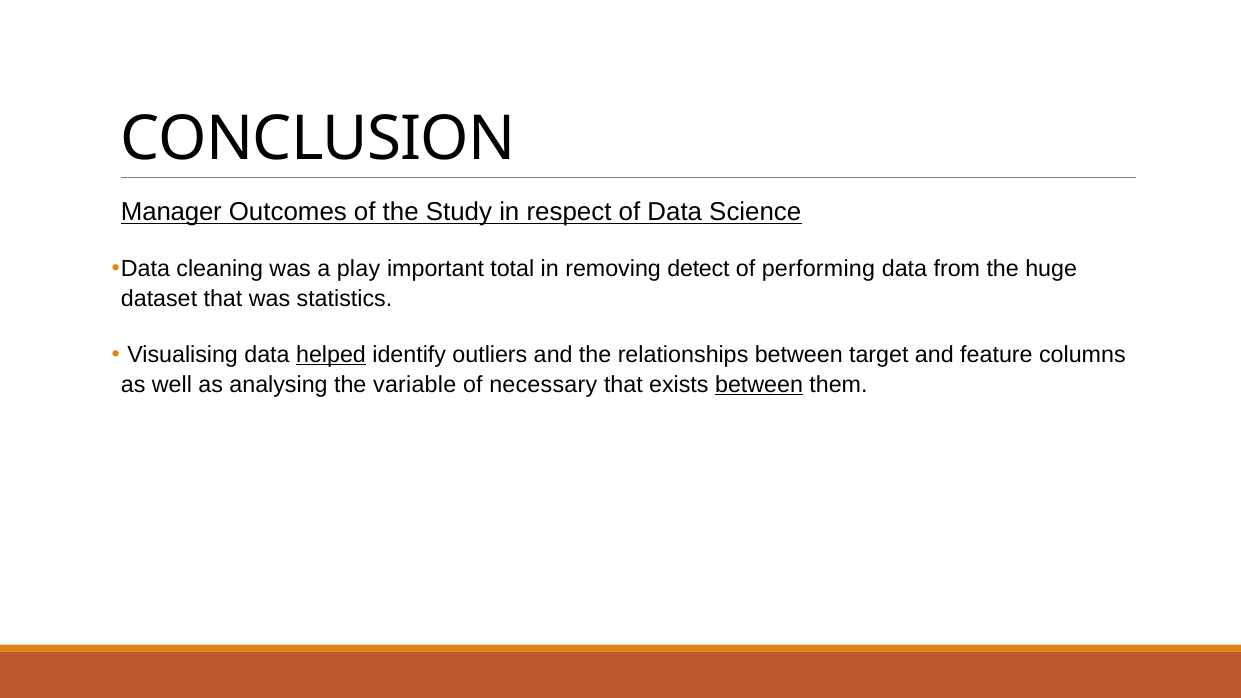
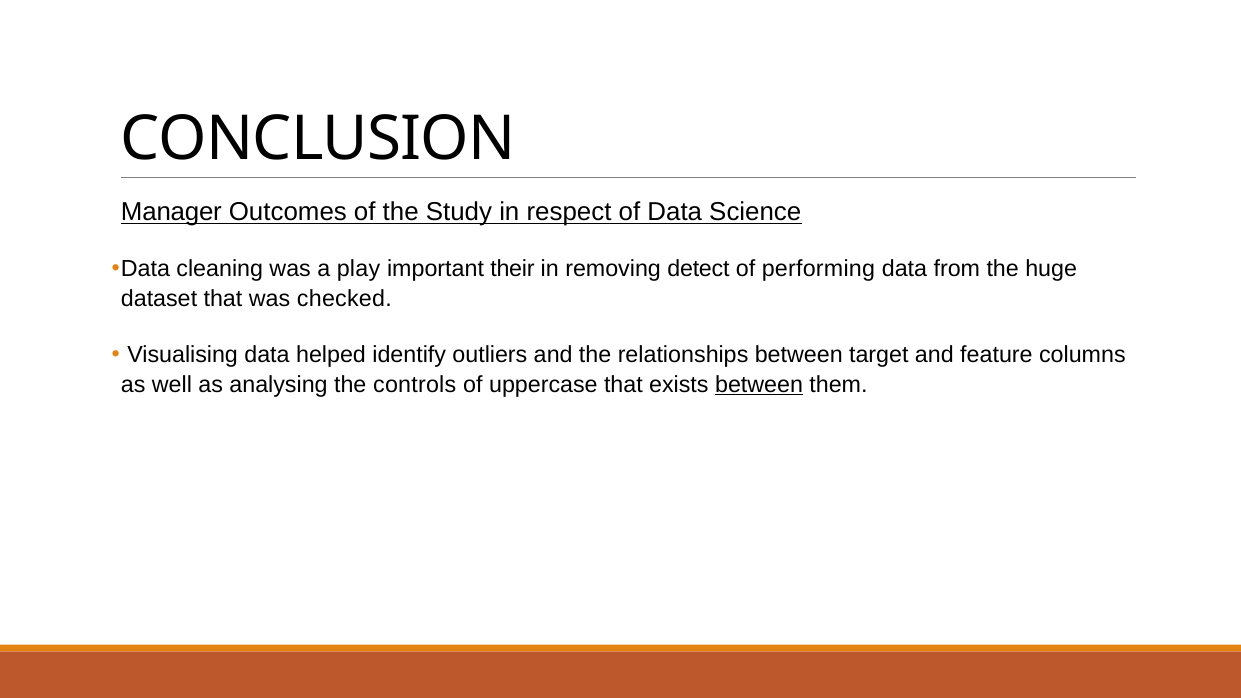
total: total -> their (512, 269)
statistics: statistics -> checked (344, 299)
helped underline: present -> none (331, 355)
variable: variable -> controls (415, 385)
necessary: necessary -> uppercase (543, 385)
